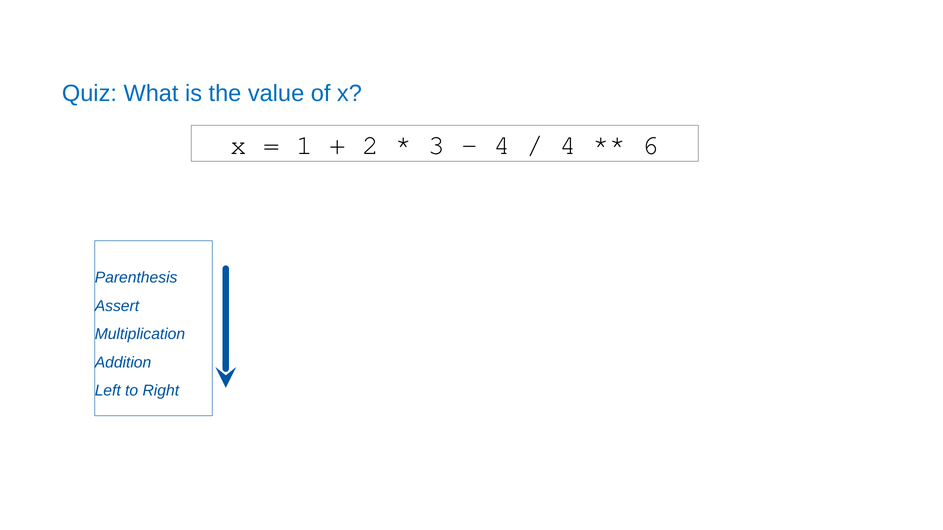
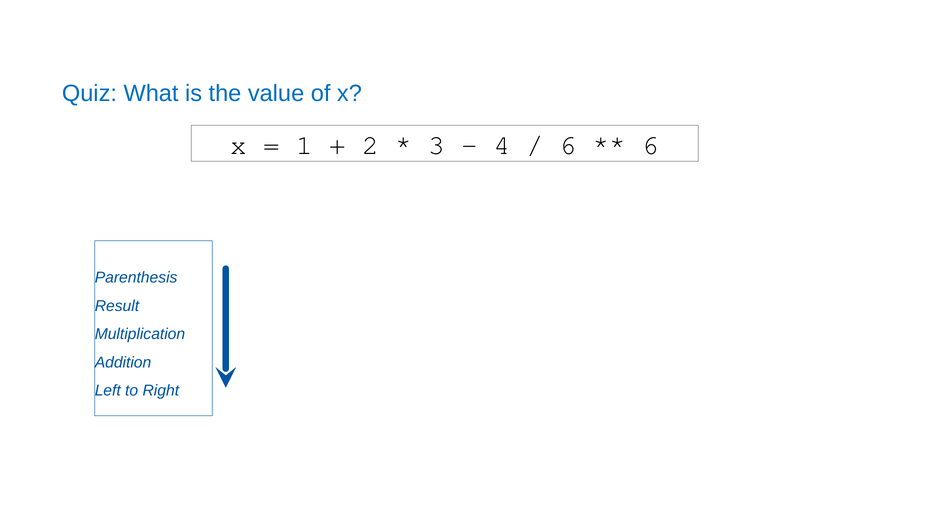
4: 4 -> 6 (568, 145)
Assert: Assert -> Result (117, 306)
